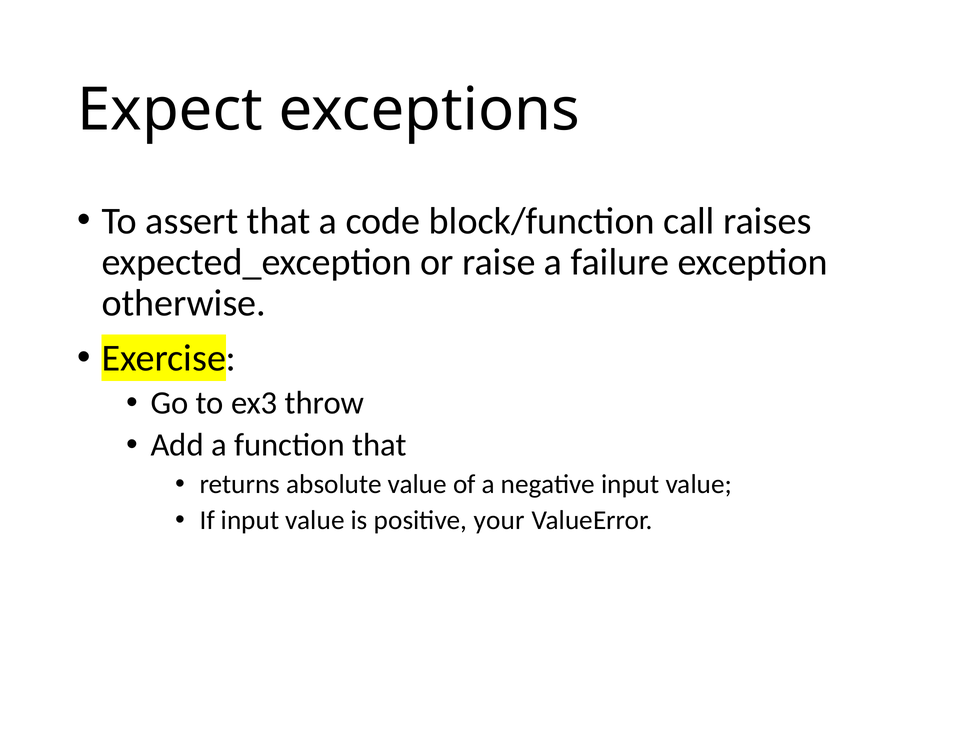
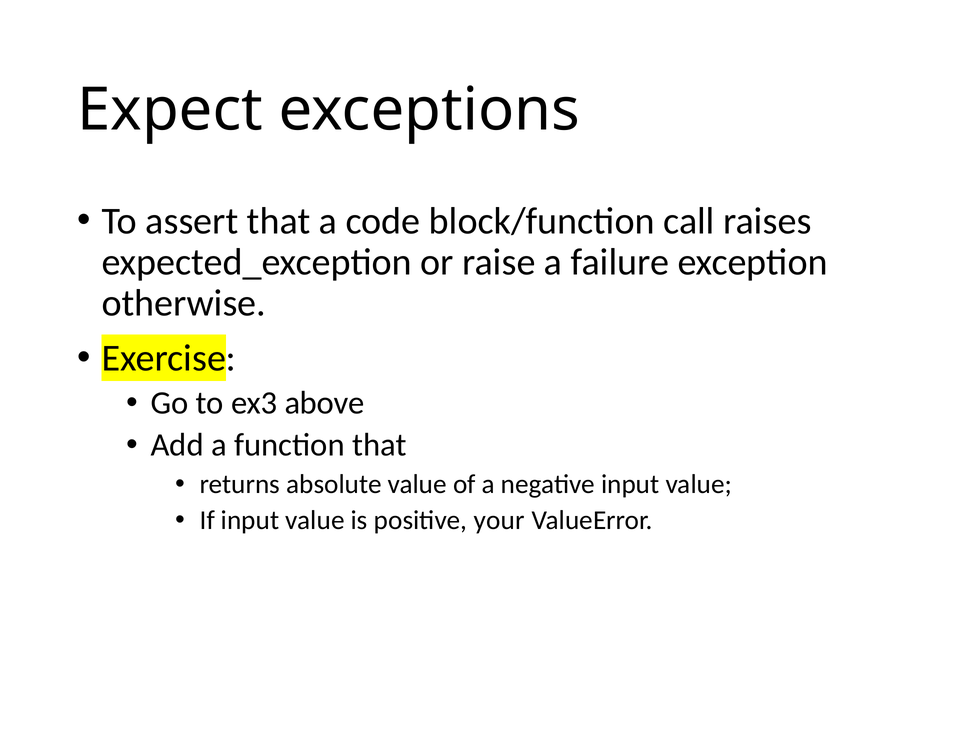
throw: throw -> above (325, 403)
